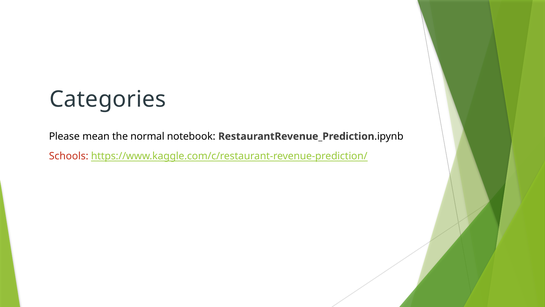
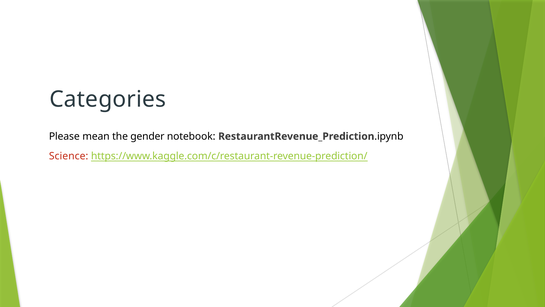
normal: normal -> gender (147, 136)
Schools: Schools -> Science (69, 156)
